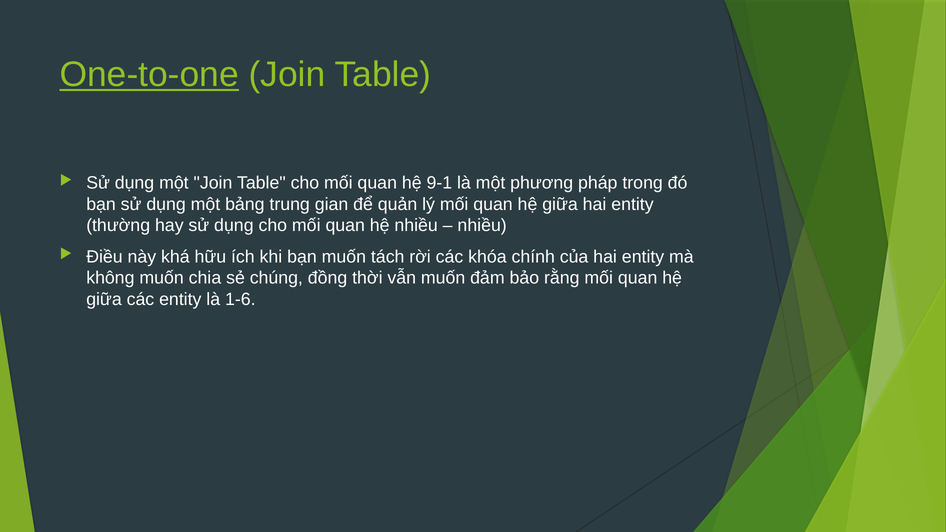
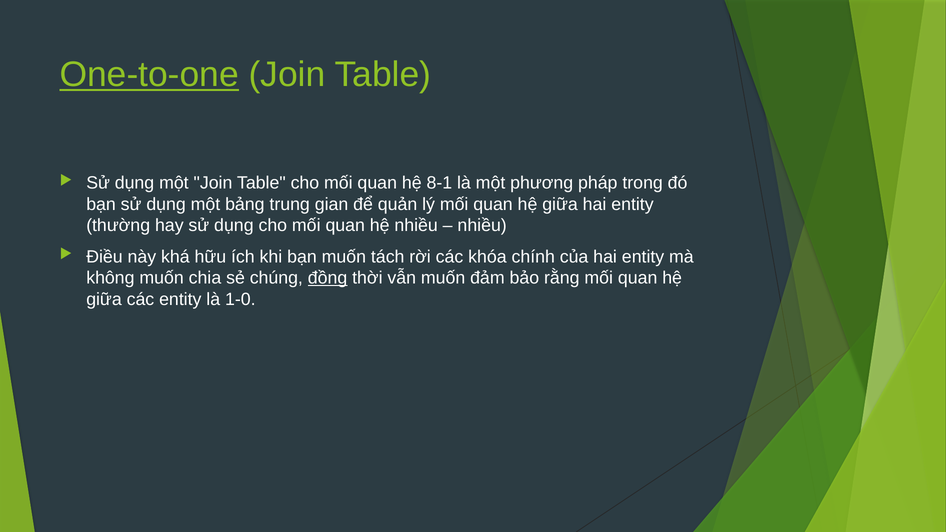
9-1: 9-1 -> 8-1 (439, 183)
đồng underline: none -> present (328, 278)
1-6: 1-6 -> 1-0 (240, 299)
